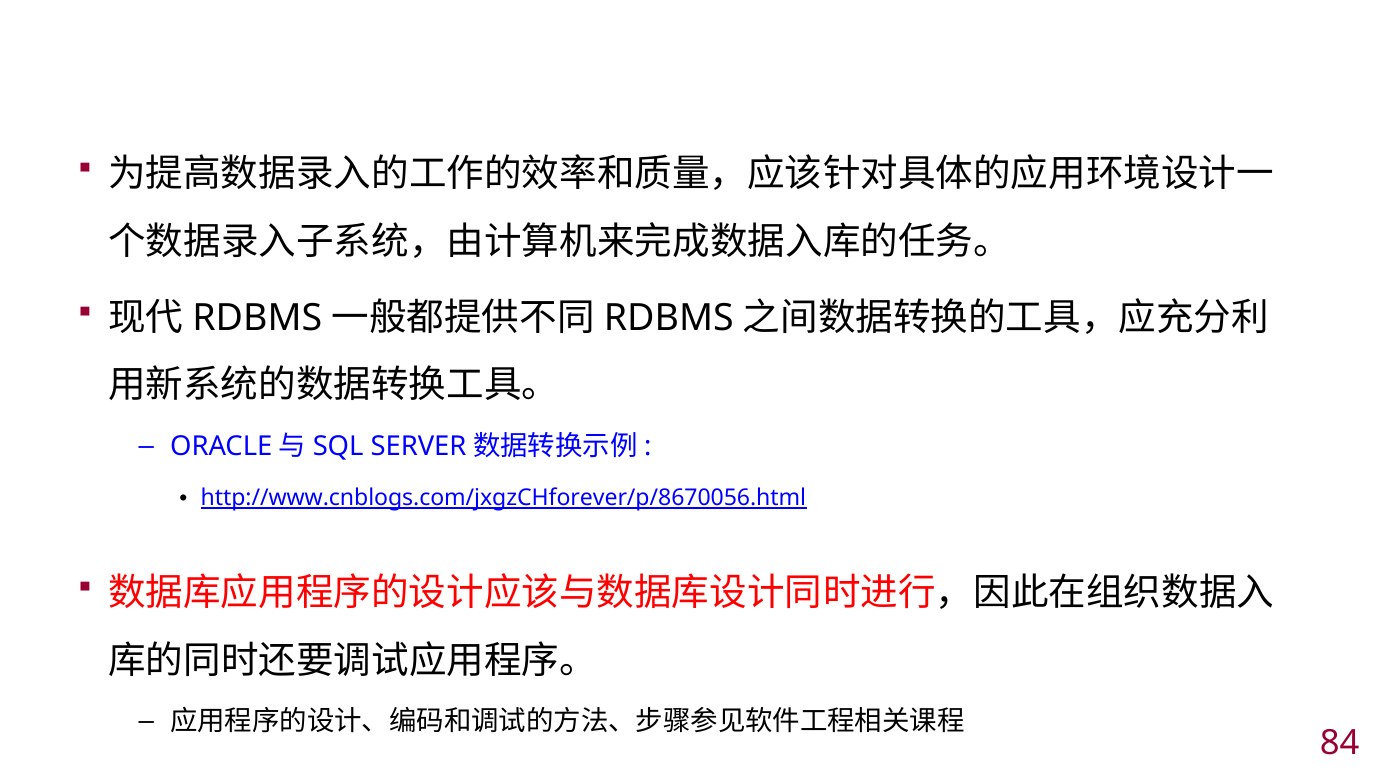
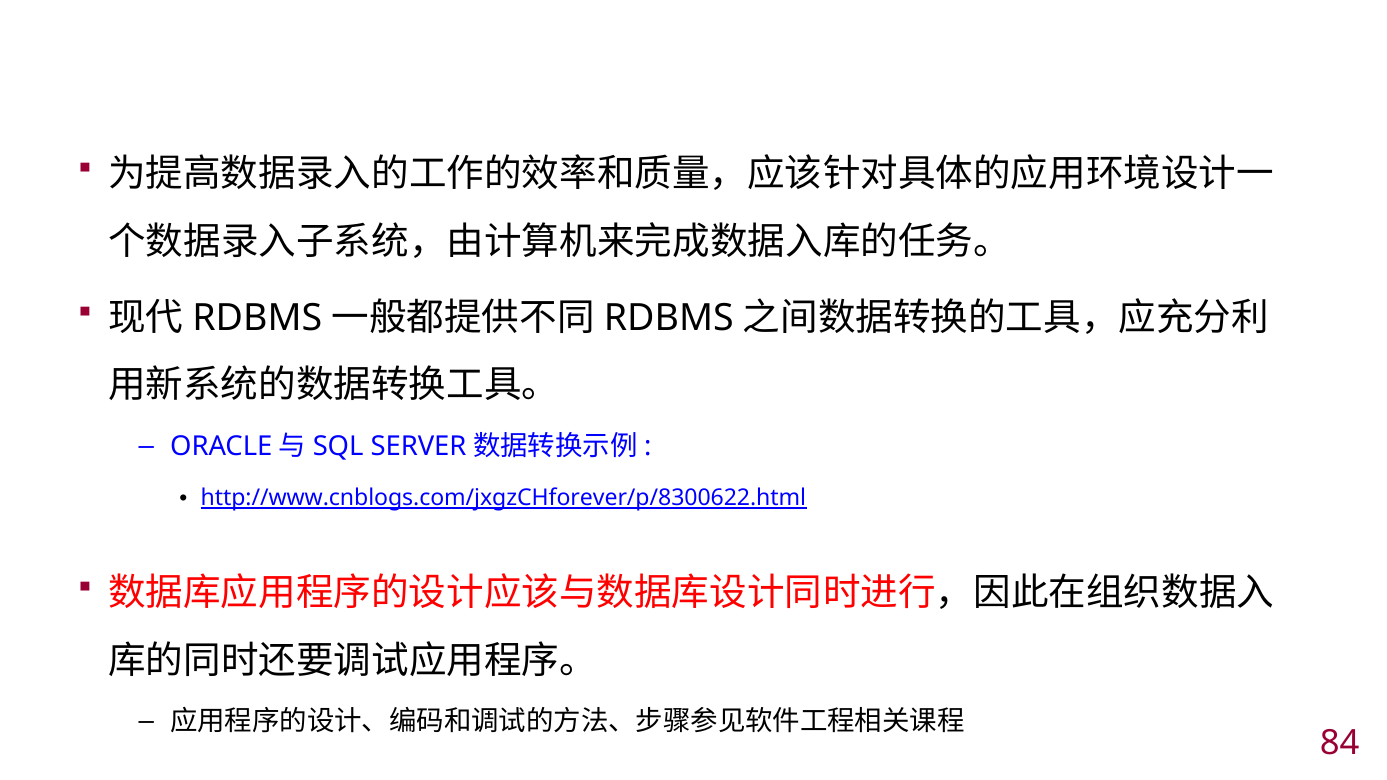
http://www.cnblogs.com/jxgzCHforever/p/8670056.html: http://www.cnblogs.com/jxgzCHforever/p/8670056.html -> http://www.cnblogs.com/jxgzCHforever/p/8300622.html (503, 498)
